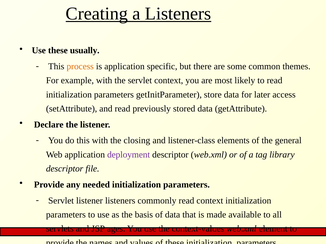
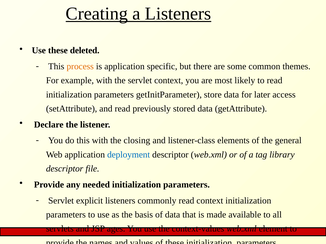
usually: usually -> deleted (85, 51)
deployment colour: purple -> blue (129, 155)
Servlet listener: listener -> explicit (90, 201)
